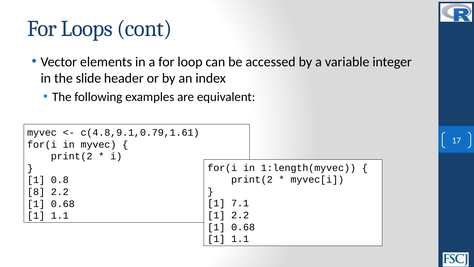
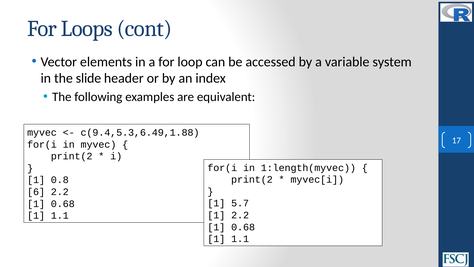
integer: integer -> system (392, 62)
c(4.8,9.1,0.79,1.61: c(4.8,9.1,0.79,1.61 -> c(9.4,5.3,6.49,1.88 (140, 132)
8: 8 -> 6 (36, 192)
7.1: 7.1 -> 5.7 (240, 203)
